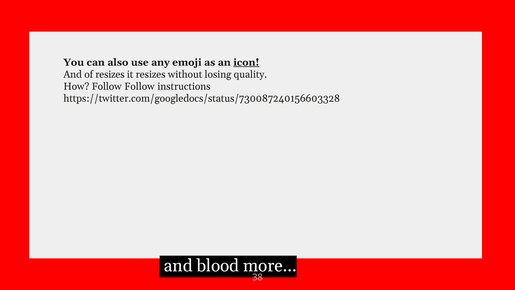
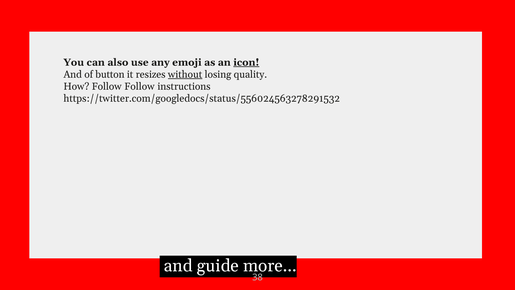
of resizes: resizes -> button (110, 74)
without underline: none -> present (185, 74)
https://twitter.com/googledocs/status/730087240156603328: https://twitter.com/googledocs/status/730087240156603328 -> https://twitter.com/googledocs/status/556024563278291532 (202, 98)
blood: blood -> guide (218, 266)
